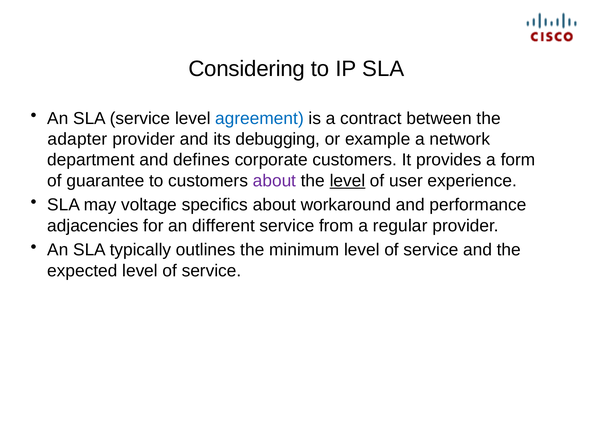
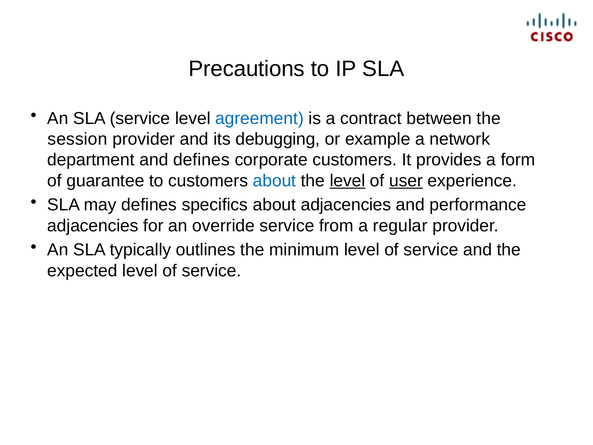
Considering: Considering -> Precautions (247, 69)
adapter: adapter -> session (77, 139)
about colour: purple -> blue (274, 181)
user underline: none -> present (406, 181)
may voltage: voltage -> defines (149, 205)
about workaround: workaround -> adjacencies (346, 205)
different: different -> override (224, 226)
